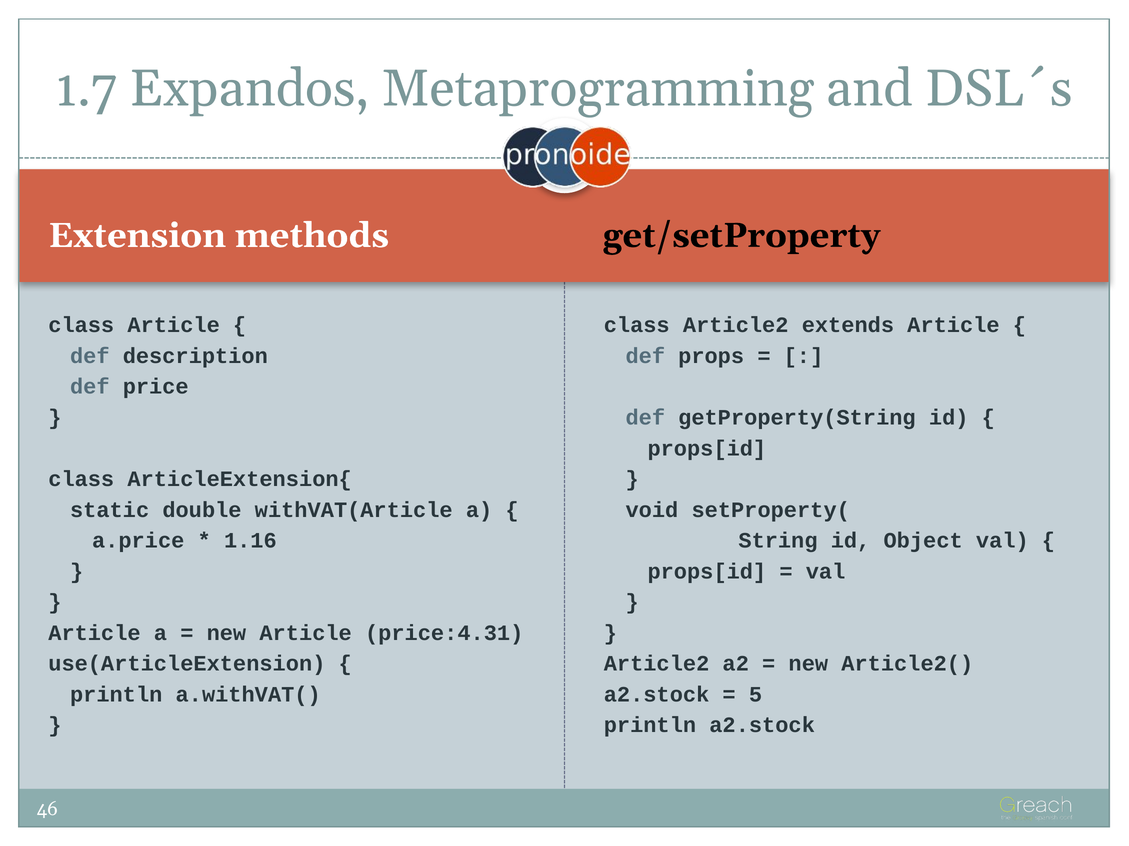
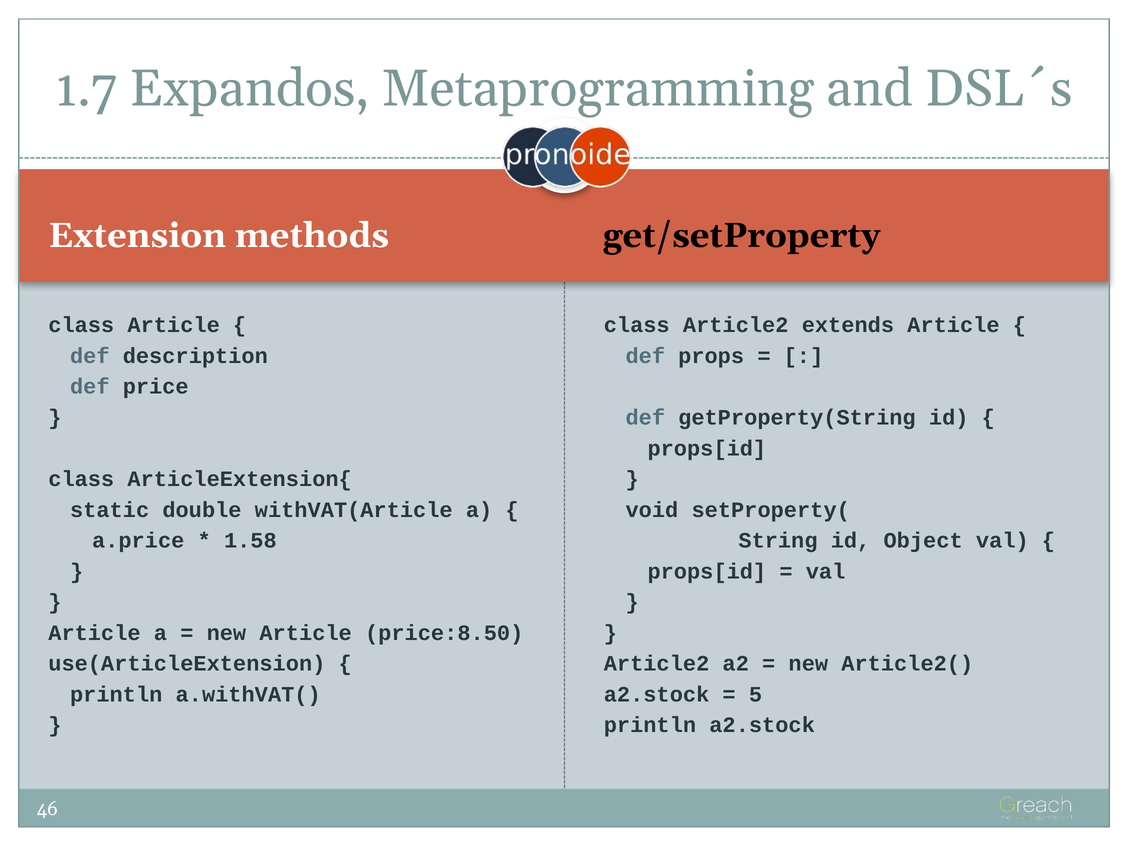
1.16: 1.16 -> 1.58 (250, 541)
price:4.31: price:4.31 -> price:8.50 (444, 633)
